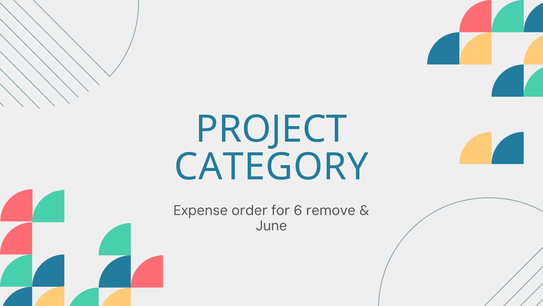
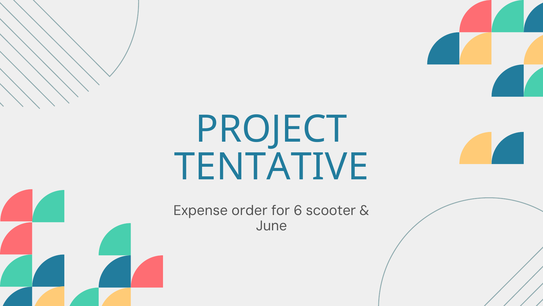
CATEGORY: CATEGORY -> TENTATIVE (271, 167)
remove: remove -> scooter (331, 210)
